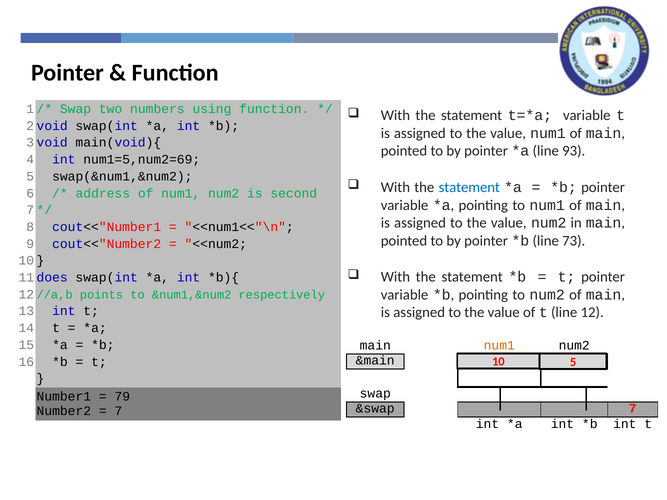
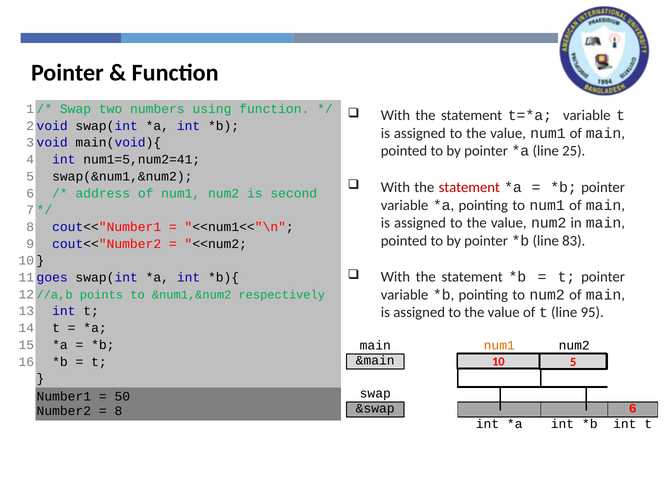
93: 93 -> 25 (574, 151)
num1=5,num2=69: num1=5,num2=69 -> num1=5,num2=41 (142, 160)
statement colour: blue -> red (469, 187)
73: 73 -> 83 (574, 241)
does: does -> goes (52, 278)
line 12: 12 -> 95 (592, 313)
79: 79 -> 50 (122, 397)
&swap 7: 7 -> 6 (633, 409)
7: 7 -> 8 (118, 411)
